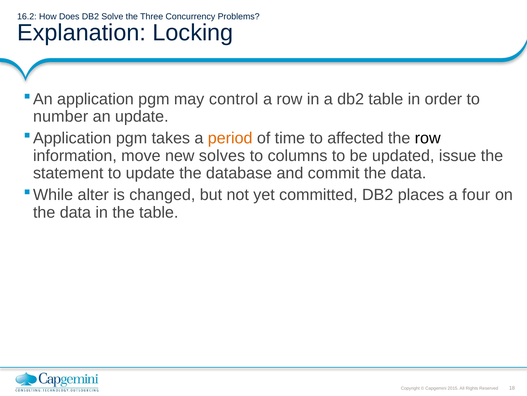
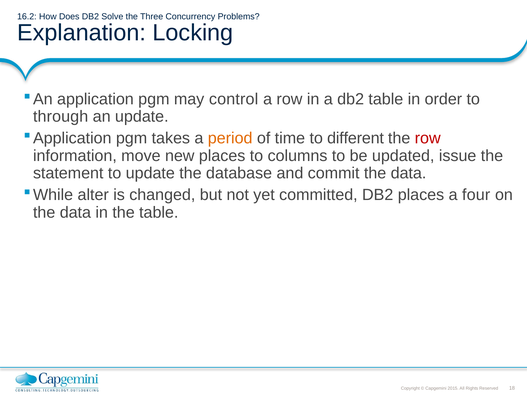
number: number -> through (61, 116)
affected: affected -> different (356, 138)
row colour: black -> red (428, 138)
new solves: solves -> places (222, 155)
